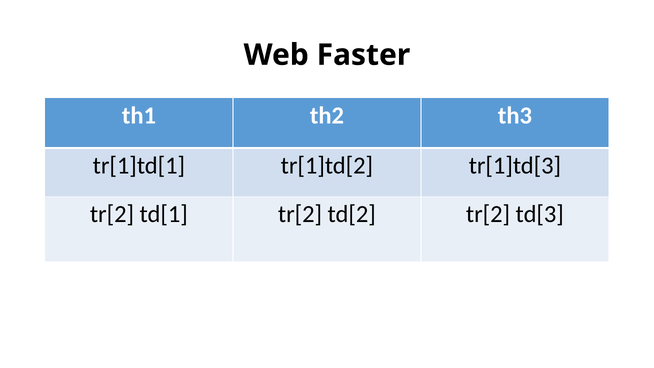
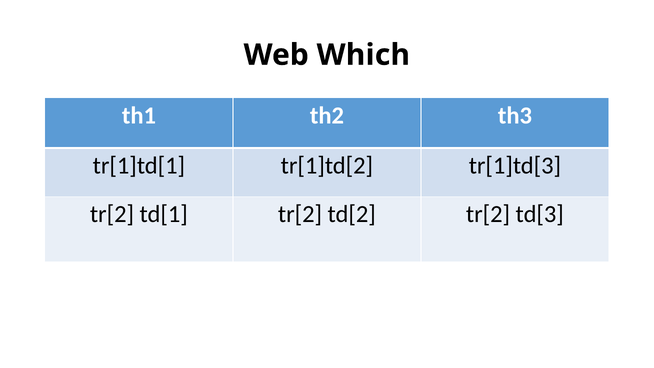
Faster: Faster -> Which (363, 55)
